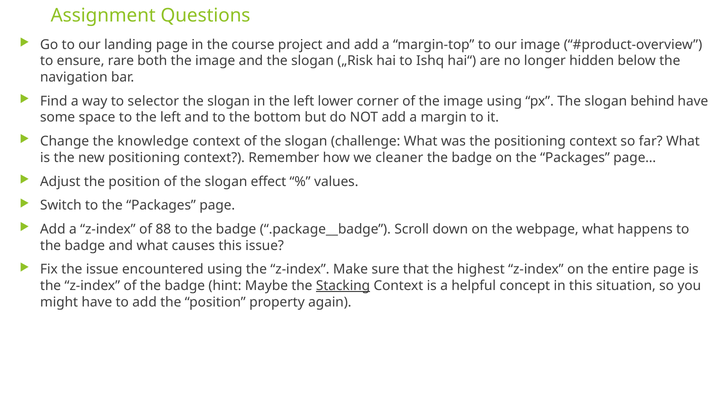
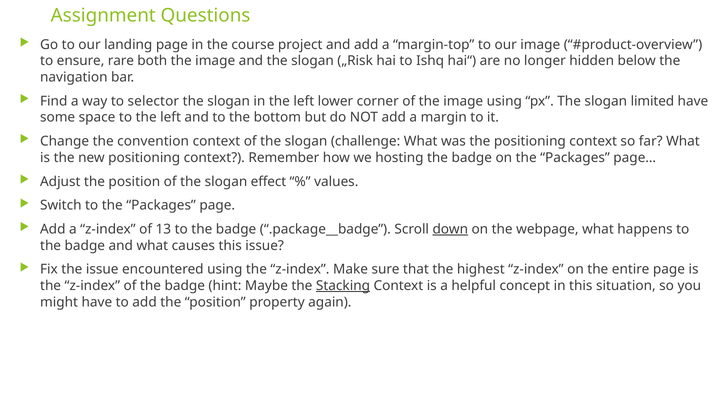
behind: behind -> limited (652, 101)
knowledge: knowledge -> convention (153, 141)
cleaner: cleaner -> hosting (399, 158)
88: 88 -> 13 (163, 229)
down underline: none -> present (450, 229)
